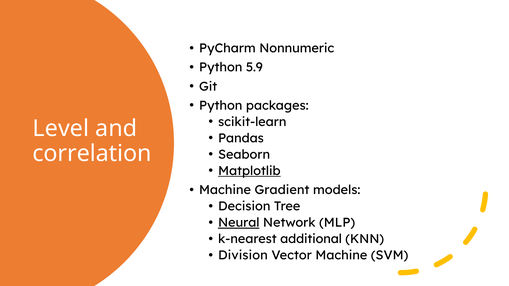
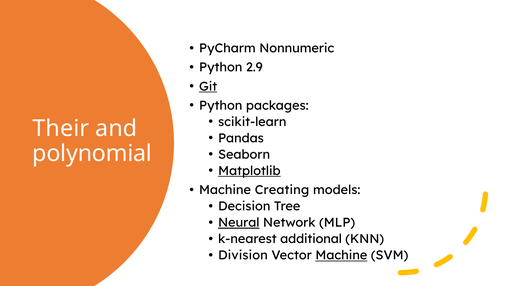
5.9: 5.9 -> 2.9 (254, 68)
Git underline: none -> present (208, 87)
Level: Level -> Their (61, 129)
correlation: correlation -> polynomial (92, 154)
Gradient: Gradient -> Creating (282, 190)
Machine underline: none -> present (341, 256)
